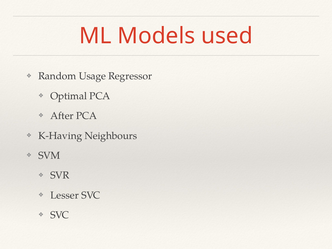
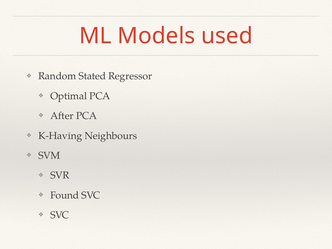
Usage: Usage -> Stated (92, 76)
Lesser: Lesser -> Found (65, 195)
